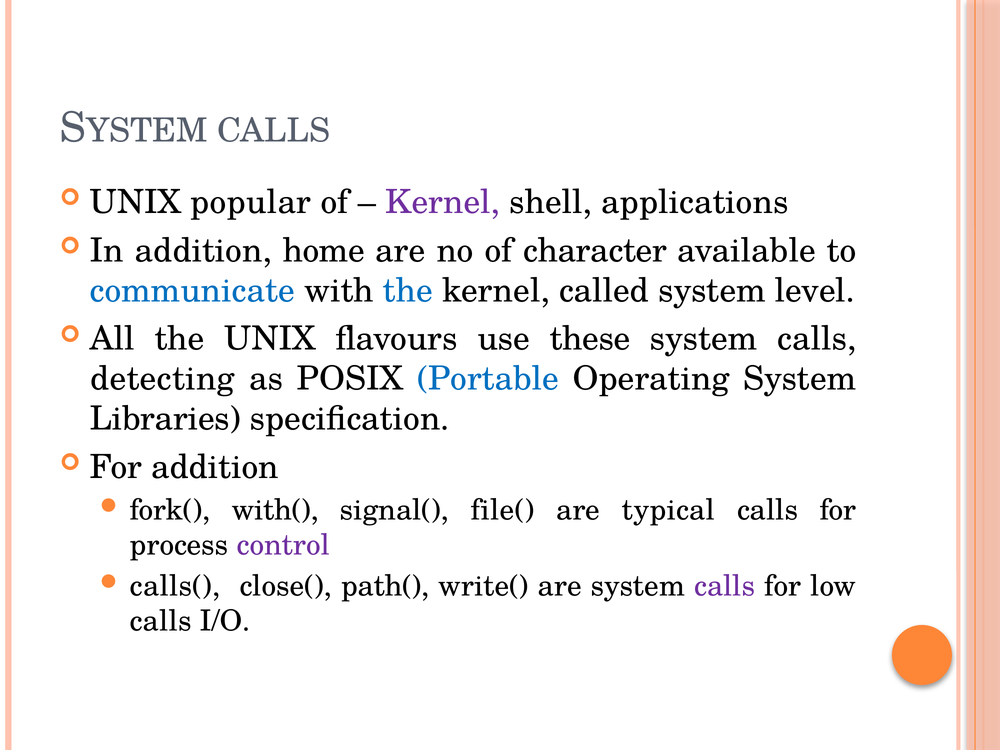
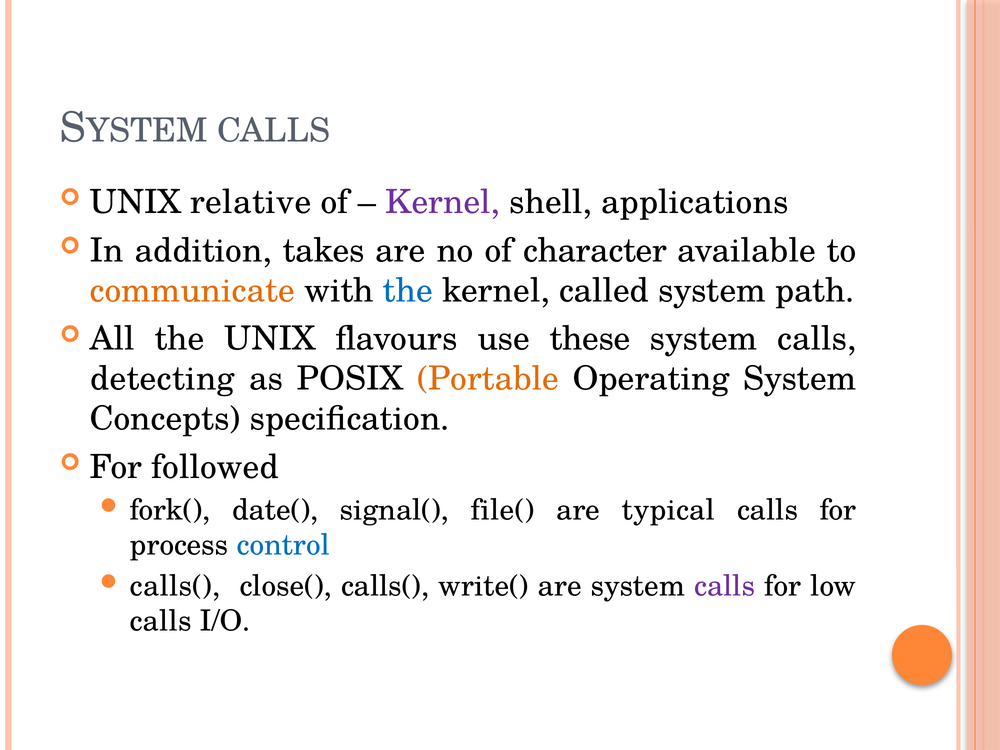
popular: popular -> relative (251, 202)
home: home -> takes (324, 251)
communicate colour: blue -> orange (192, 291)
level: level -> path (815, 291)
Portable colour: blue -> orange (488, 379)
Libraries: Libraries -> Concepts (165, 419)
For addition: addition -> followed (215, 467)
with(: with( -> date( (275, 510)
control colour: purple -> blue (283, 545)
close( path(: path( -> calls( (385, 586)
